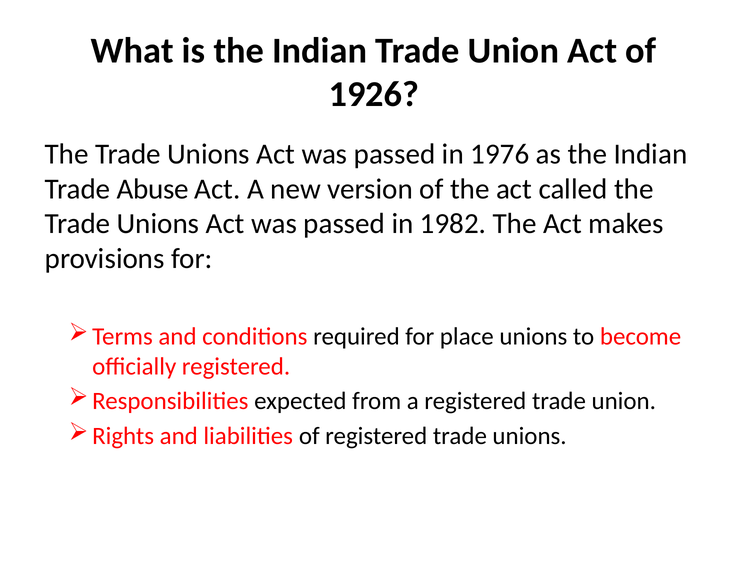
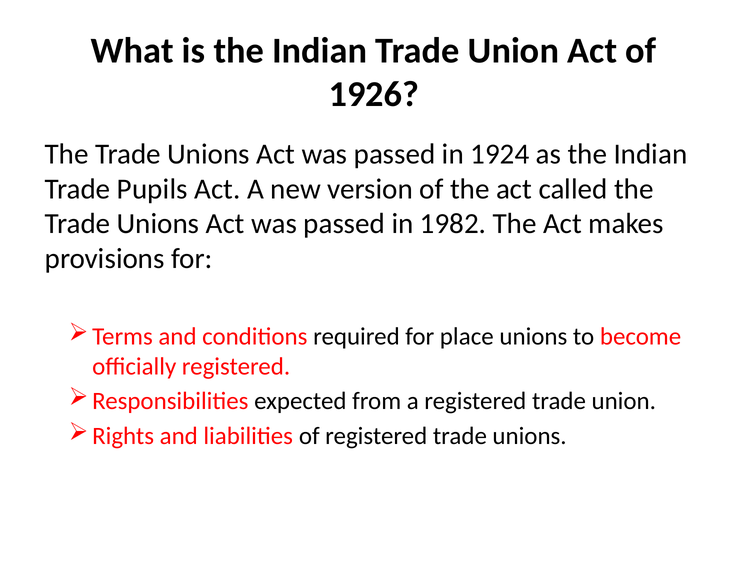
1976: 1976 -> 1924 (500, 154)
Abuse: Abuse -> Pupils (152, 189)
